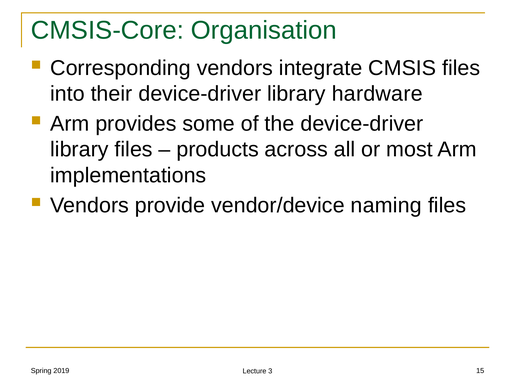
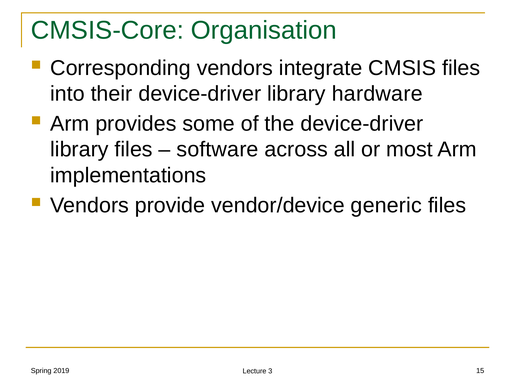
products: products -> software (218, 150)
naming: naming -> generic (386, 205)
